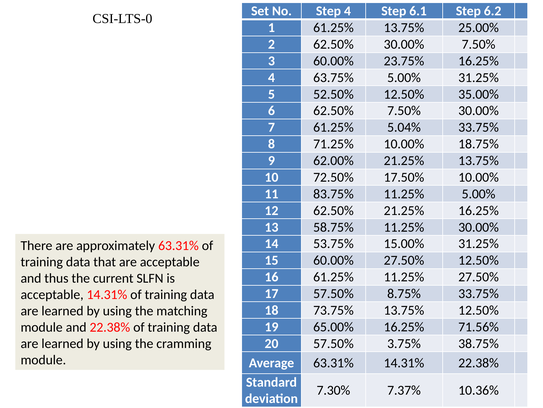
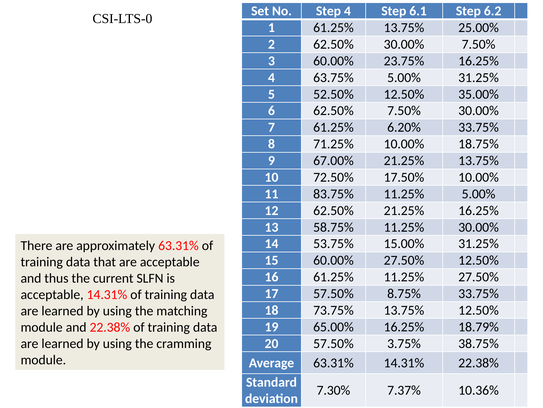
5.04%: 5.04% -> 6.20% (404, 127)
62.00%: 62.00% -> 67.00% (333, 160)
71.56%: 71.56% -> 18.79% (479, 326)
